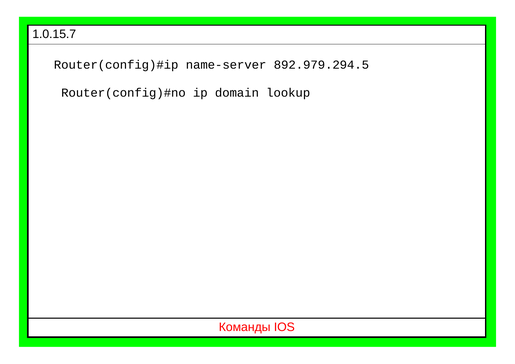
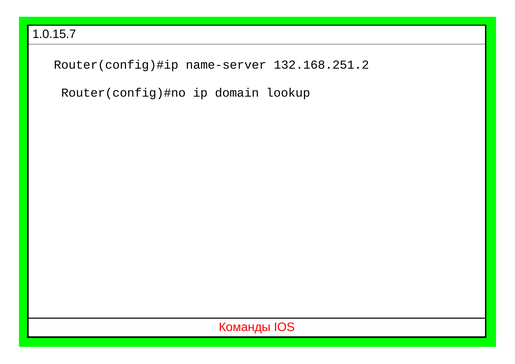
892.979.294.5: 892.979.294.5 -> 132.168.251.2 (321, 65)
